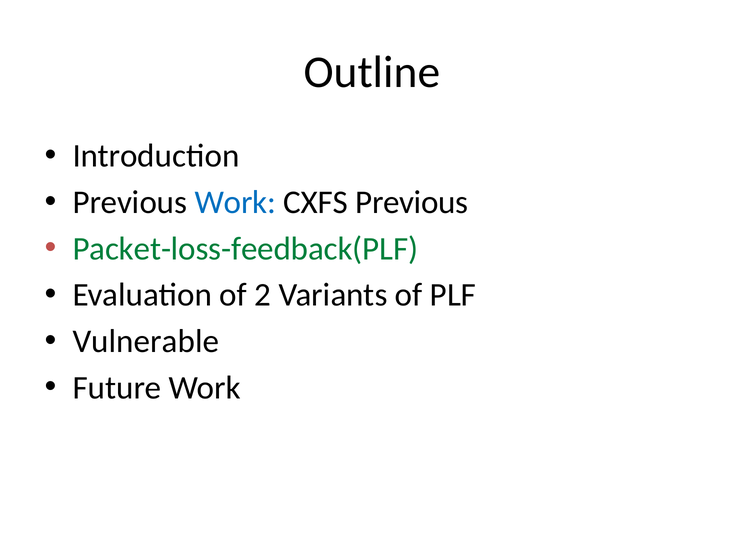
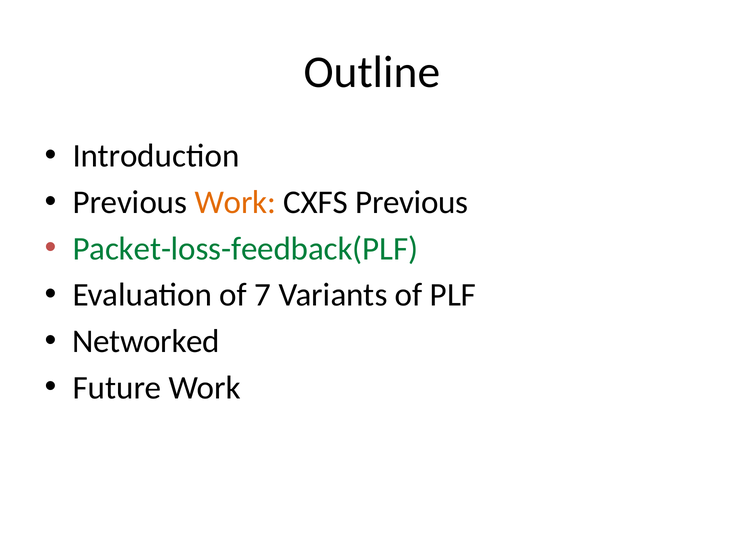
Work colour: blue -> orange (235, 202)
2: 2 -> 7 (263, 295)
Vulnerable: Vulnerable -> Networked (146, 341)
